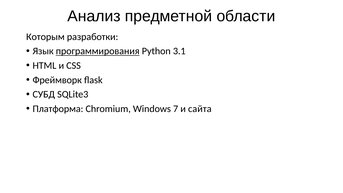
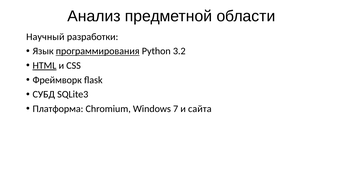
Которым: Которым -> Научный (45, 37)
3.1: 3.1 -> 3.2 (179, 51)
HTML underline: none -> present (44, 66)
